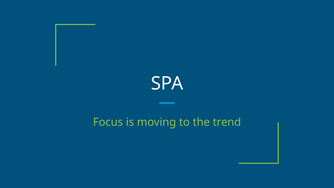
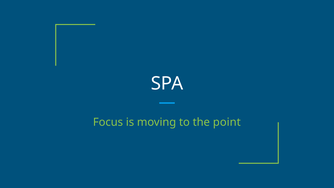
trend: trend -> point (227, 122)
